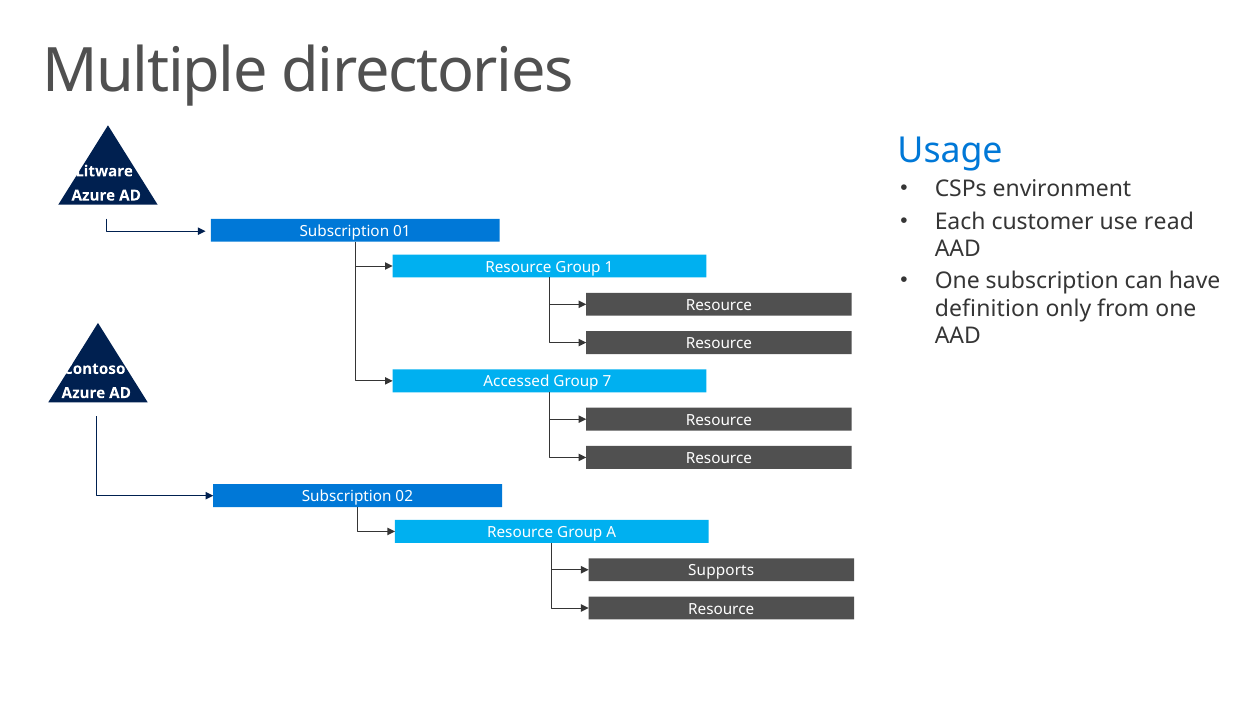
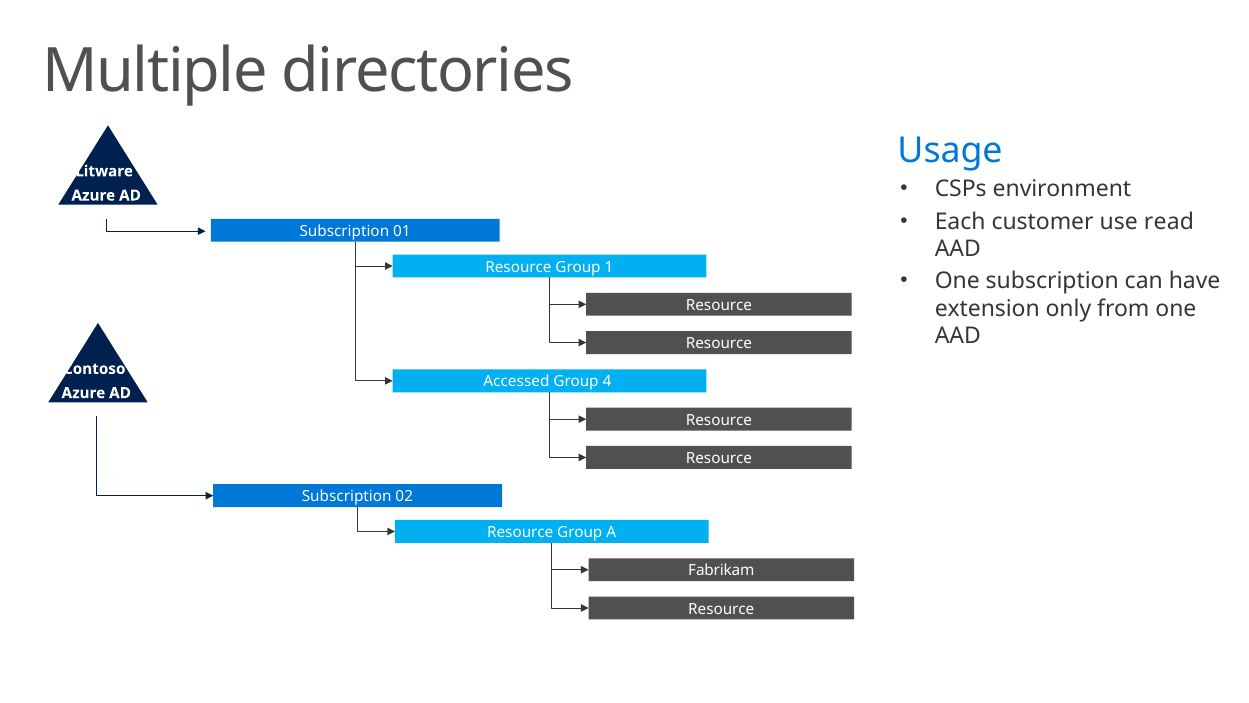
definition: definition -> extension (987, 309)
7: 7 -> 4 (607, 382)
Supports: Supports -> Fabrikam (721, 570)
